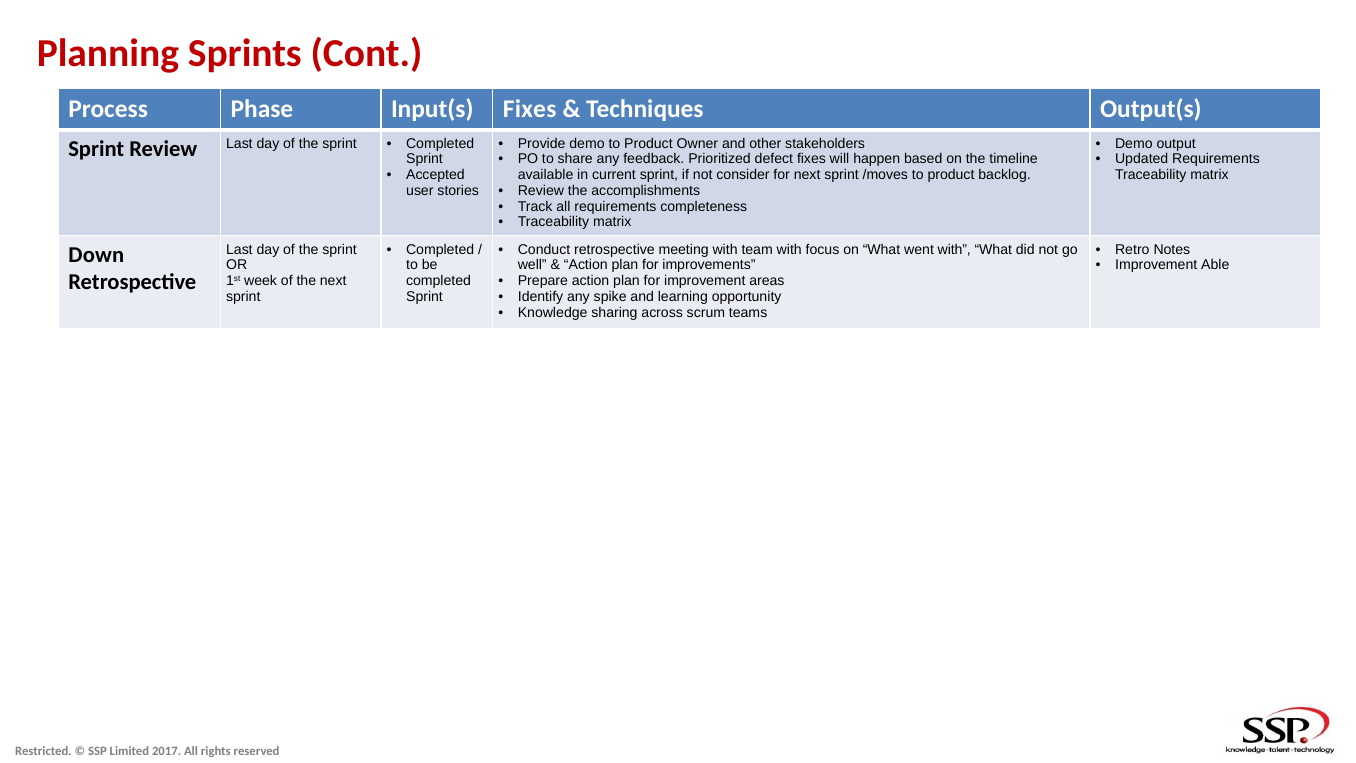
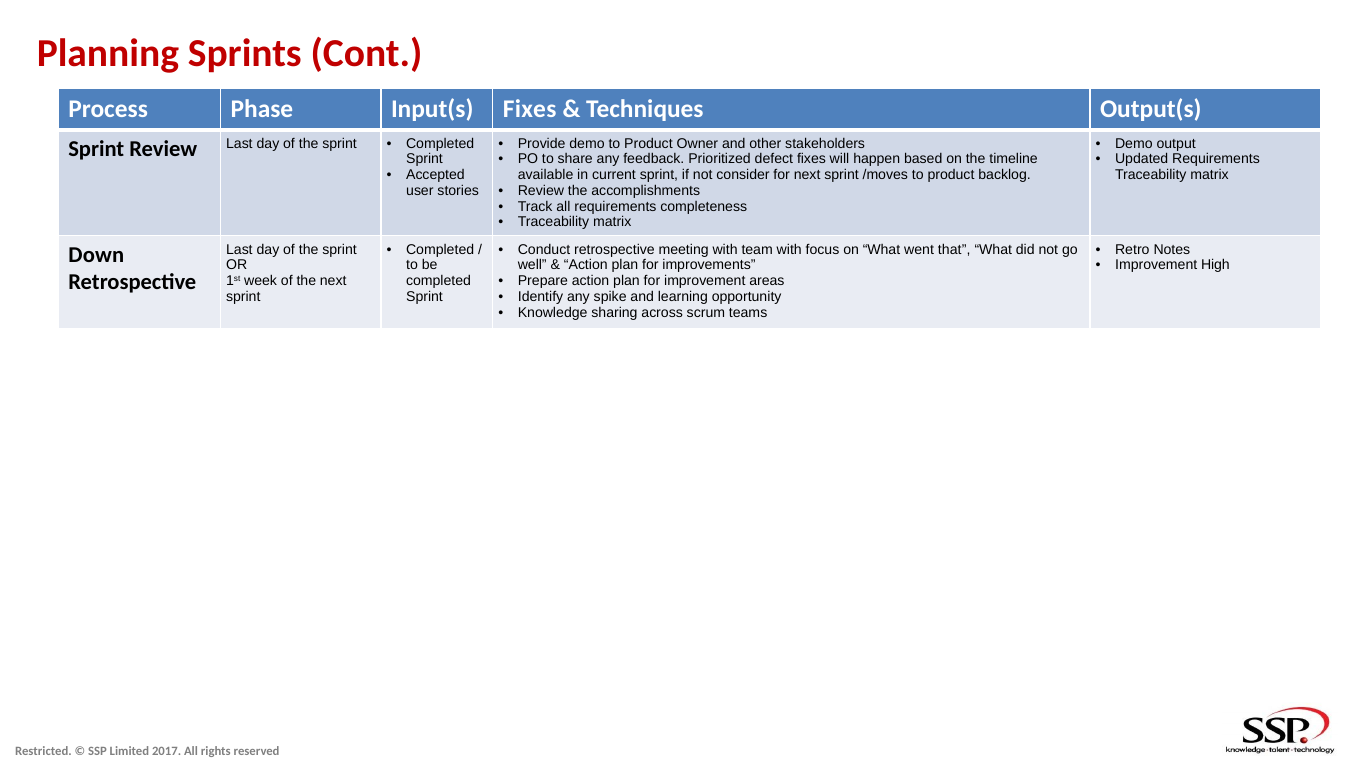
went with: with -> that (954, 249)
Able: Able -> High (1215, 265)
